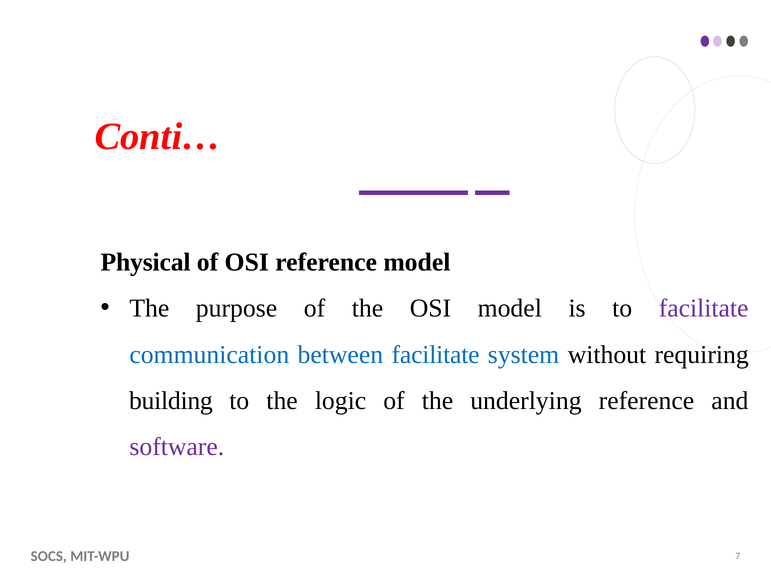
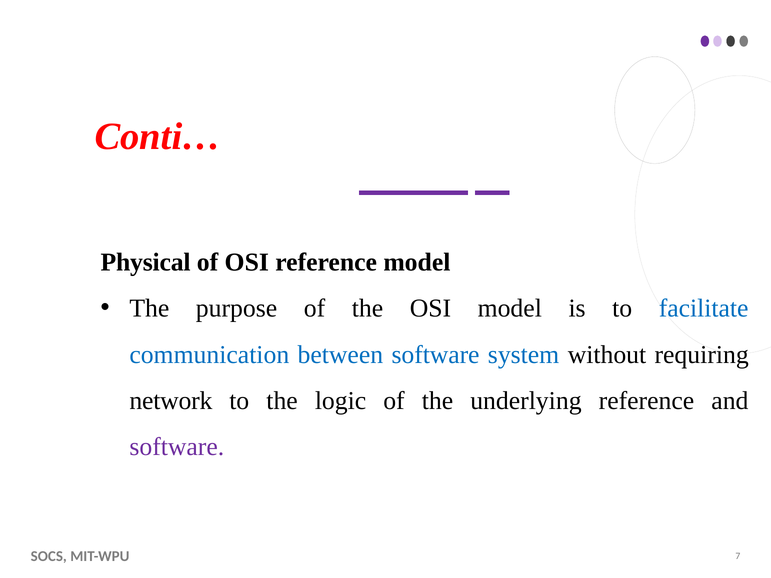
facilitate colour: purple -> blue (704, 308)
between facilitate: facilitate -> software (436, 355)
building: building -> network (171, 401)
